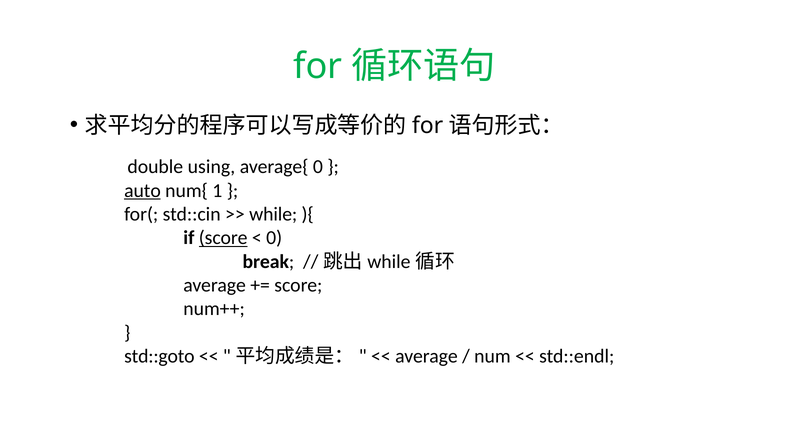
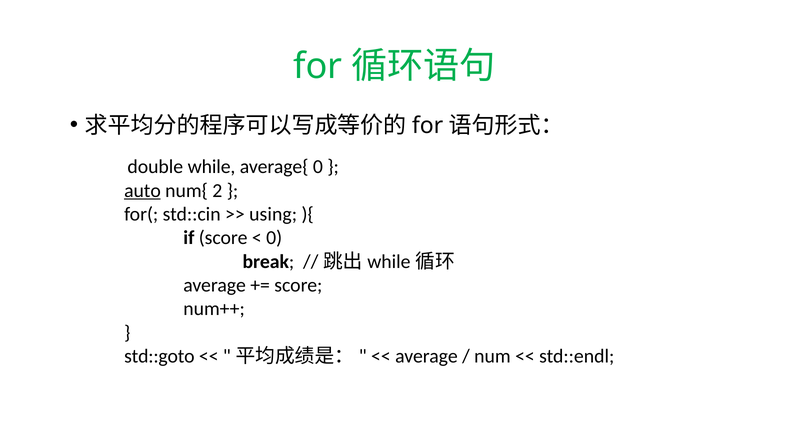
using: using -> while (212, 167)
1: 1 -> 2 (217, 190)
while: while -> using (273, 214)
score underline: present -> none (223, 238)
